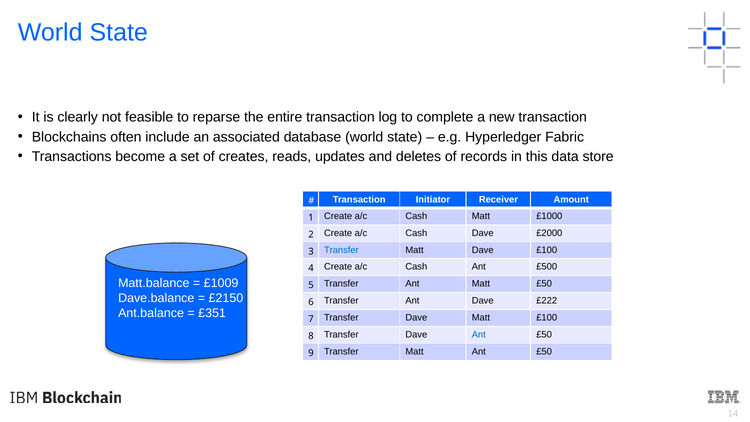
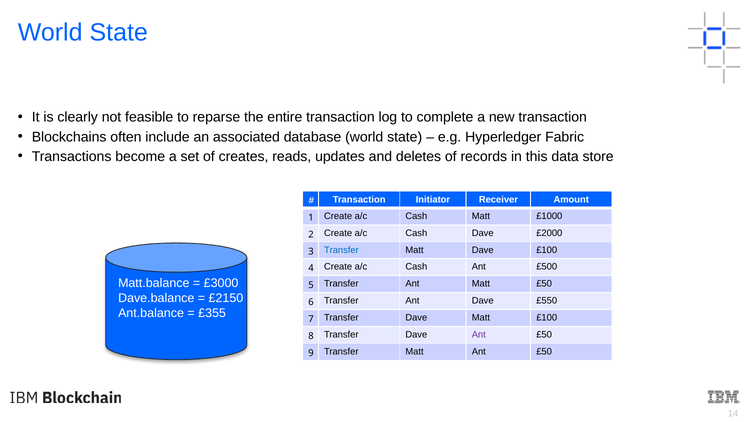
£1009: £1009 -> £3000 (221, 283)
£222: £222 -> £550 (547, 301)
£351: £351 -> £355 (212, 313)
Ant colour: blue -> purple (479, 334)
